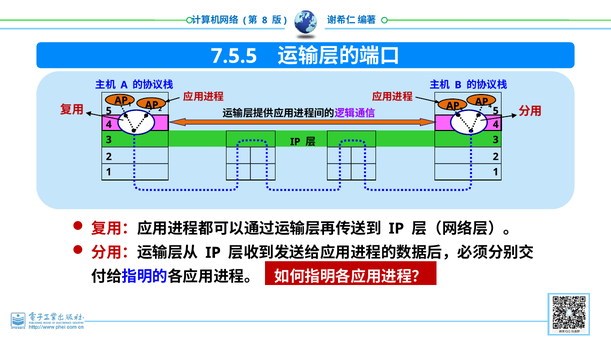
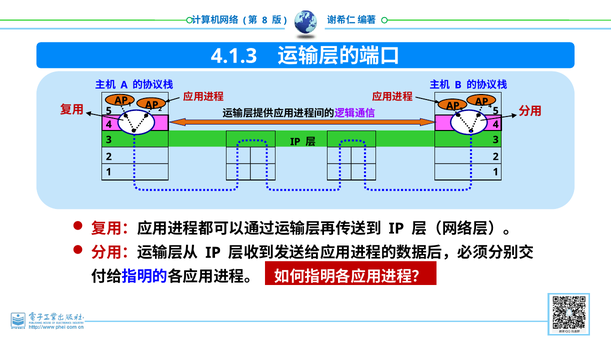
7.5.5: 7.5.5 -> 4.1.3 (234, 56)
